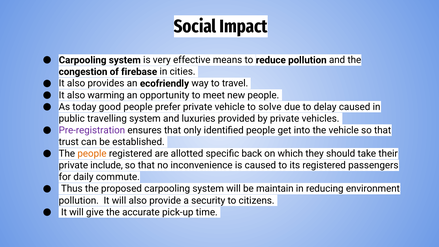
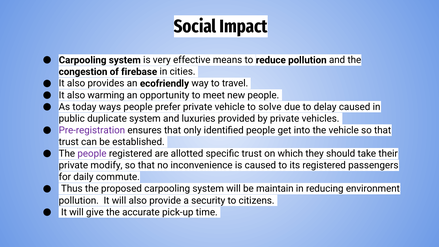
good: good -> ways (110, 107)
travelling: travelling -> duplicate (107, 119)
people colour: orange -> purple (92, 154)
specific back: back -> trust (252, 154)
include: include -> modify (106, 165)
